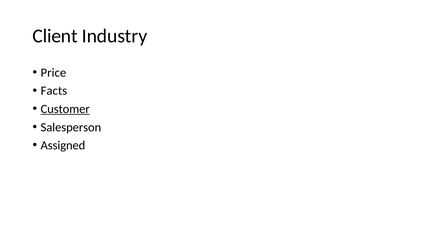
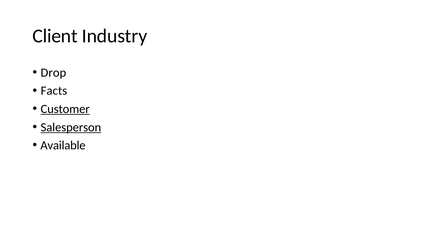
Price: Price -> Drop (53, 73)
Salesperson underline: none -> present (71, 127)
Assigned: Assigned -> Available (63, 145)
